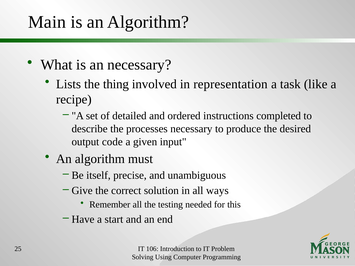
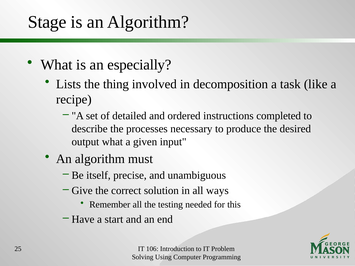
Main: Main -> Stage (47, 22)
an necessary: necessary -> especially (139, 65)
representation: representation -> decomposition (231, 84)
output code: code -> what (112, 142)
